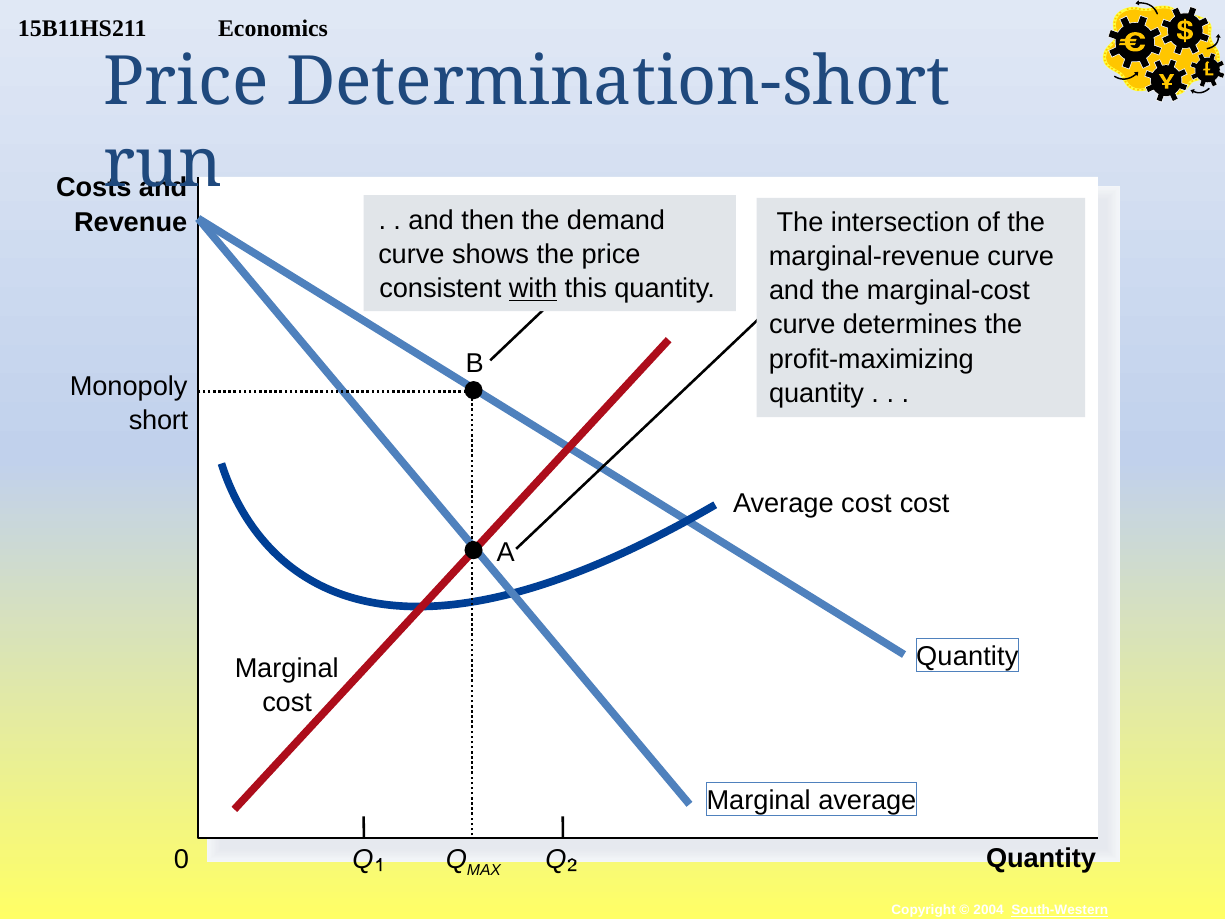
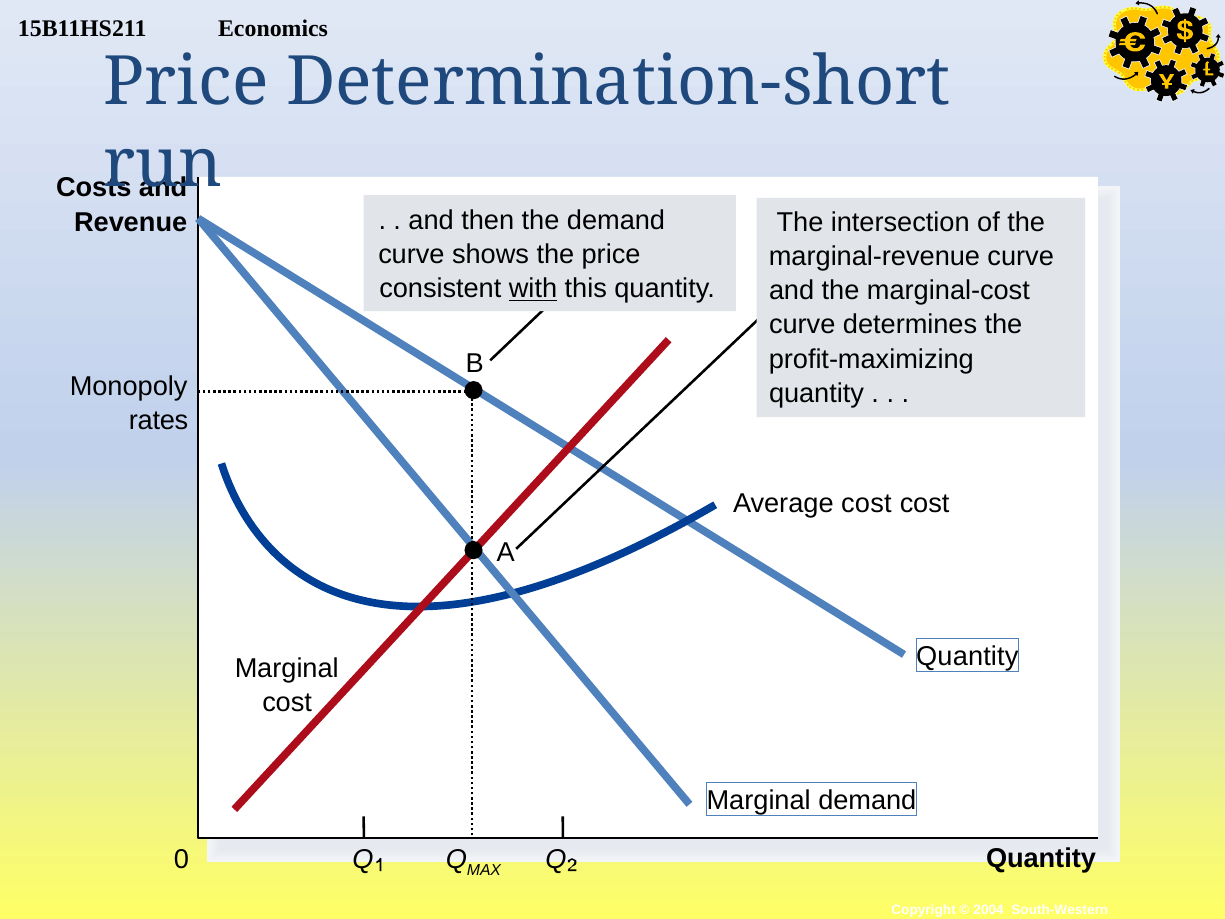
short: short -> rates (159, 420)
Marginal average: average -> demand (867, 801)
South-Western underline: present -> none (1060, 910)
